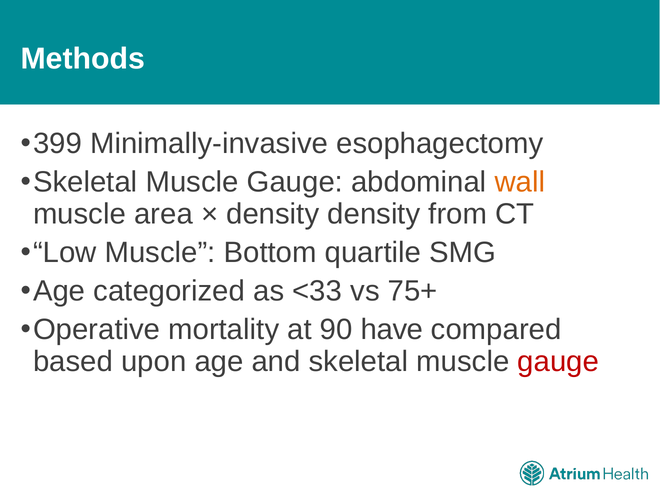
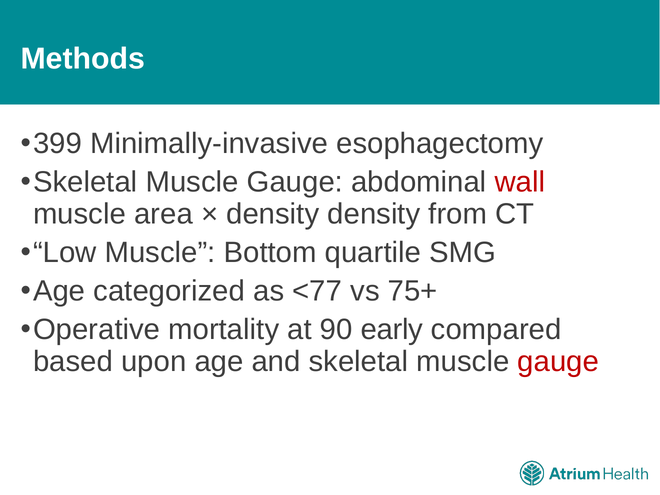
wall colour: orange -> red (520, 182)
<33: <33 -> <77 (317, 291)
have: have -> early (392, 330)
